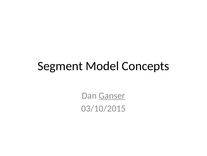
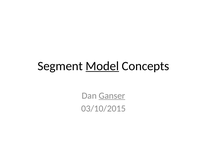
Model underline: none -> present (102, 66)
